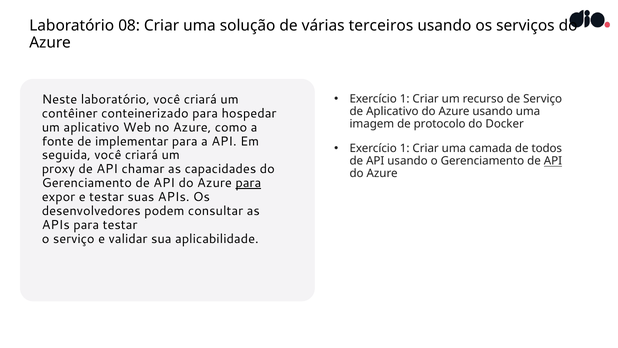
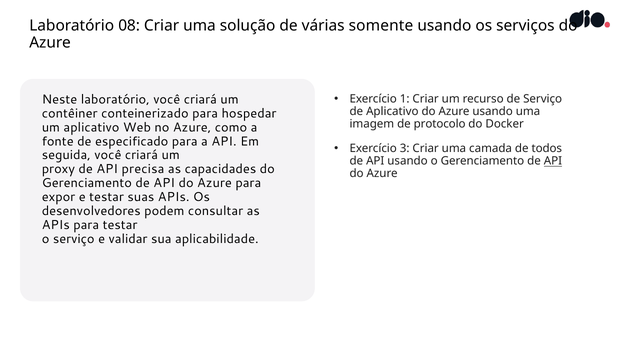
terceiros: terceiros -> somente (381, 26)
implementar: implementar -> especificado (132, 141)
1: 1 -> 3 (405, 148)
chamar: chamar -> precisa (143, 169)
para underline: present -> none (248, 183)
